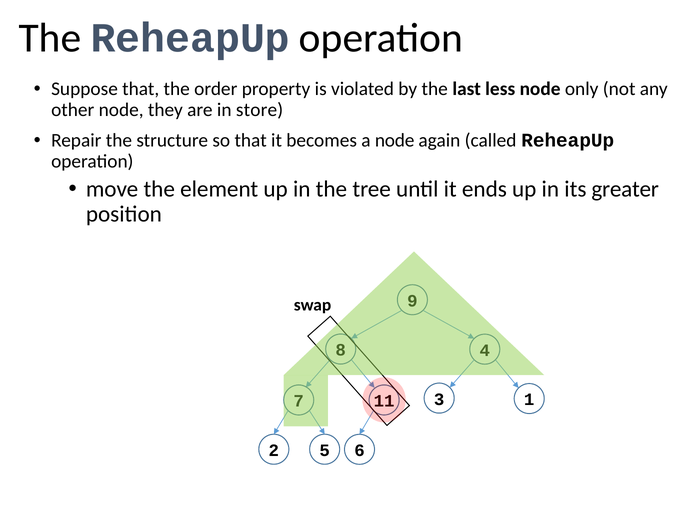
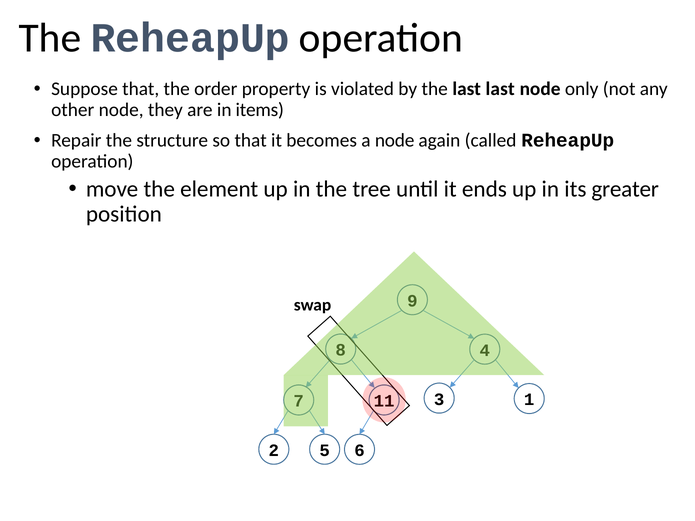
last less: less -> last (500, 89)
store: store -> items (260, 110)
